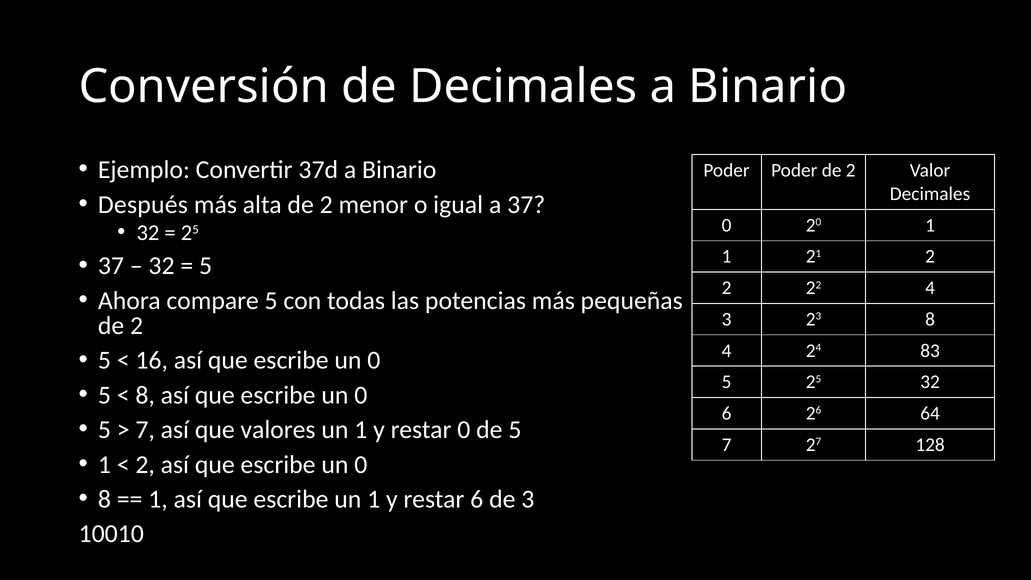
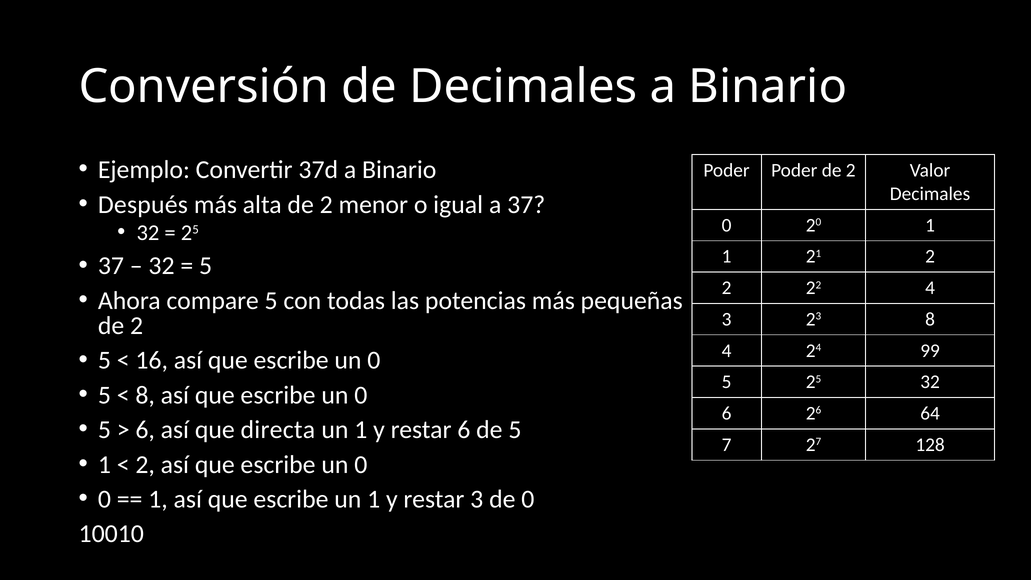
83: 83 -> 99 (930, 351)
7: 7 -> 6 (145, 430)
valores: valores -> directa (278, 430)
restar 0: 0 -> 6 (464, 430)
8: 8 -> 0 (104, 499)
restar 6: 6 -> 3 (477, 499)
de 3: 3 -> 0 (528, 499)
